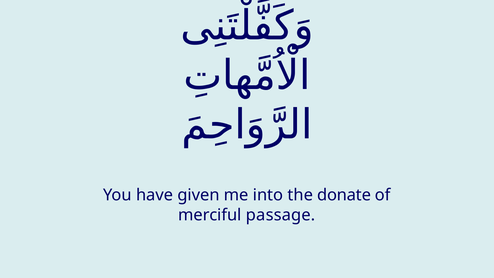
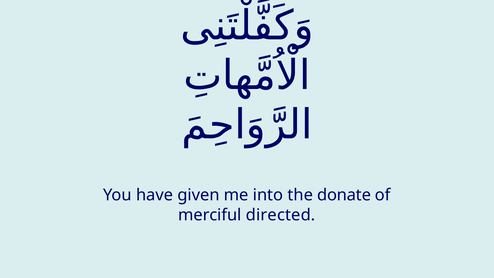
passage: passage -> directed (281, 215)
